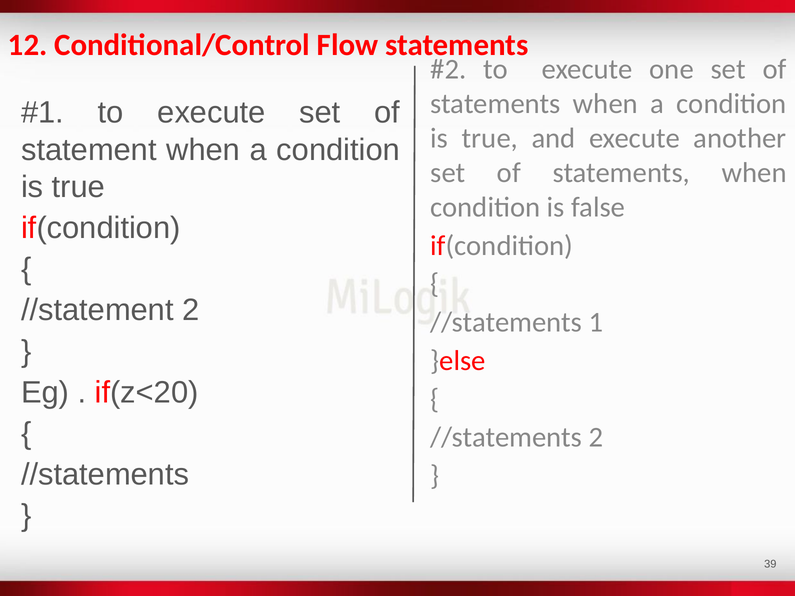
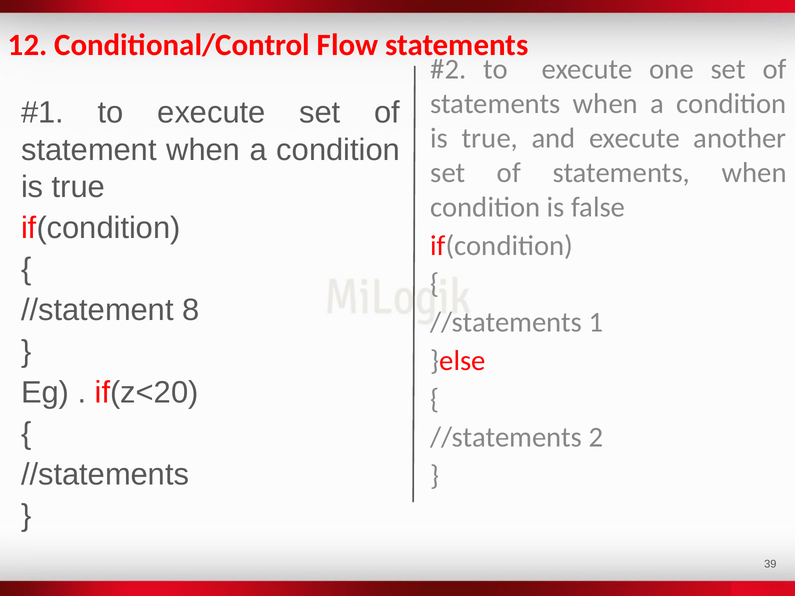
//statement 2: 2 -> 8 (191, 310)
